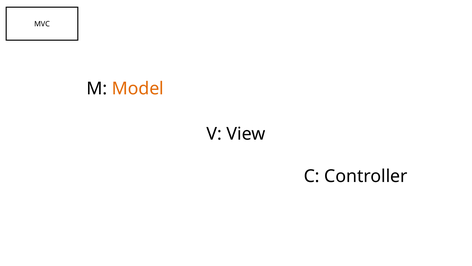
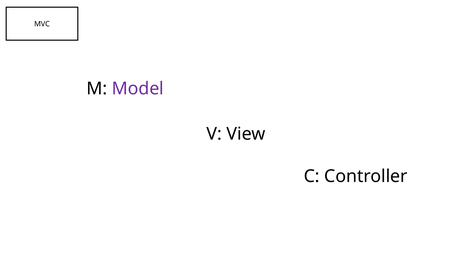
Model colour: orange -> purple (138, 88)
